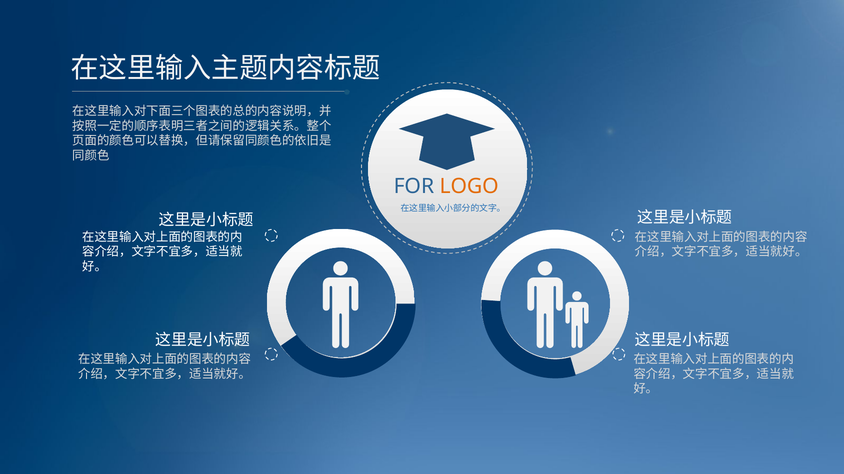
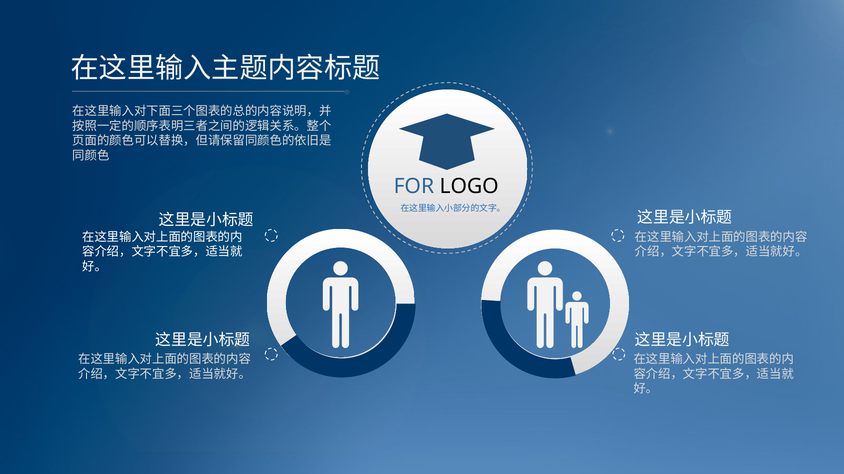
LOGO colour: orange -> black (469, 186)
